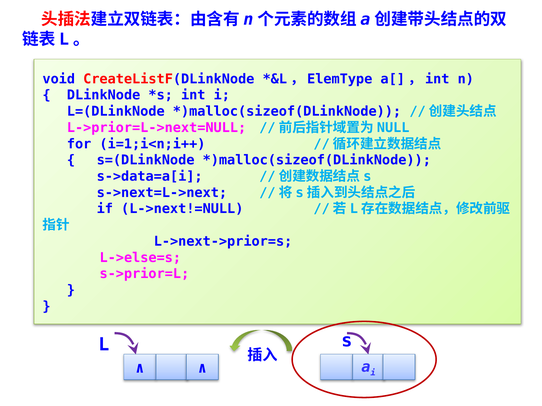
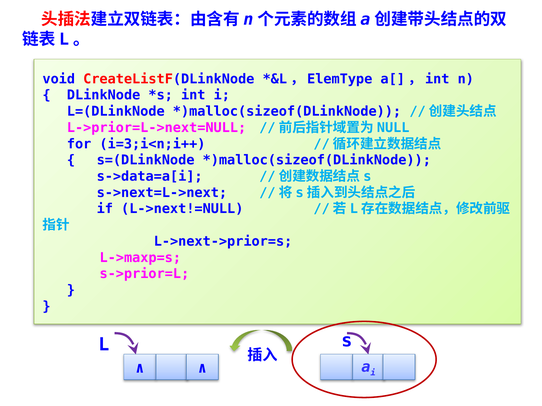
i=1;i<n;i++: i=1;i<n;i++ -> i=3;i<n;i++ (152, 144)
L->else=s: L->else=s -> L->maxp=s (140, 258)
